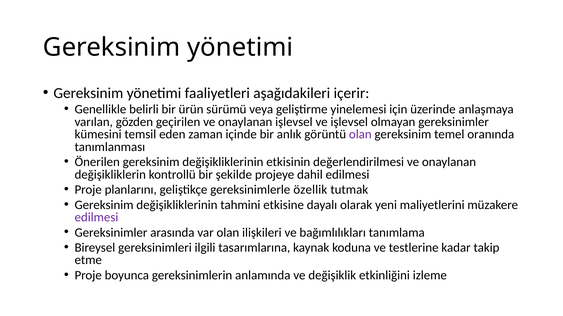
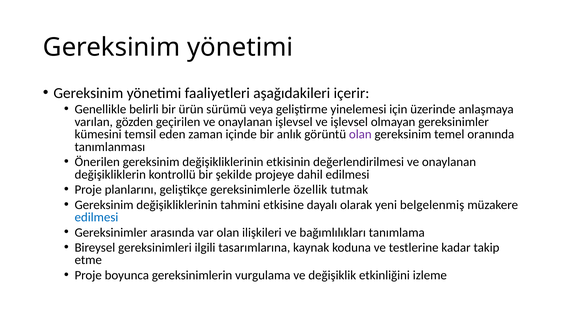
maliyetlerini: maliyetlerini -> belgelenmiş (432, 205)
edilmesi colour: purple -> blue (96, 218)
anlamında: anlamında -> vurgulama (263, 276)
